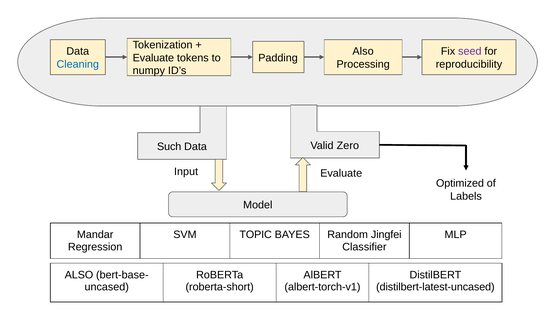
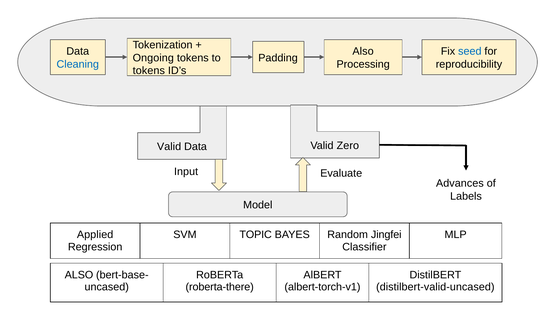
seed colour: purple -> blue (470, 51)
Evaluate: Evaluate -> Ongoing (153, 58)
numpy: numpy -> tokens (149, 71)
Such: Such -> Valid (169, 147)
Optimized: Optimized -> Advances (460, 183)
Mandar: Mandar -> Applied (95, 235)
roberta-short: roberta-short -> roberta-there (220, 287)
distilbert-latest-uncased: distilbert-latest-uncased -> distilbert-valid-uncased (435, 287)
